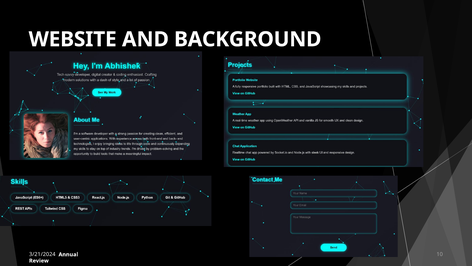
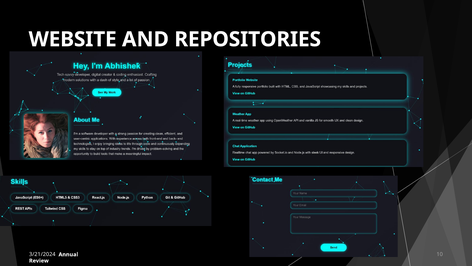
BACKGROUND: BACKGROUND -> REPOSITORIES (248, 39)
